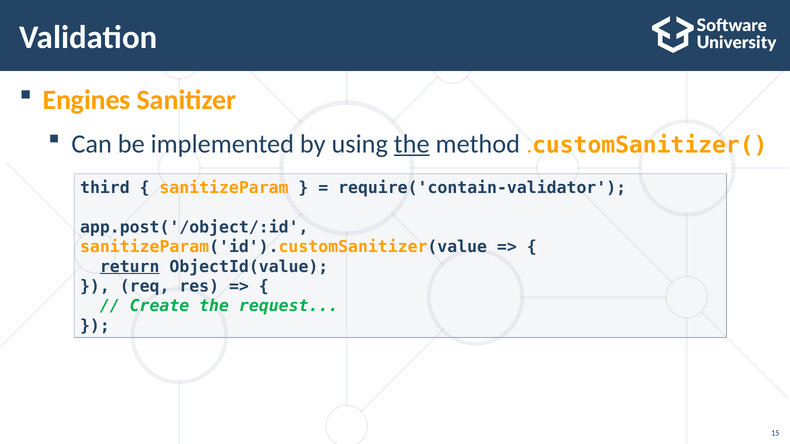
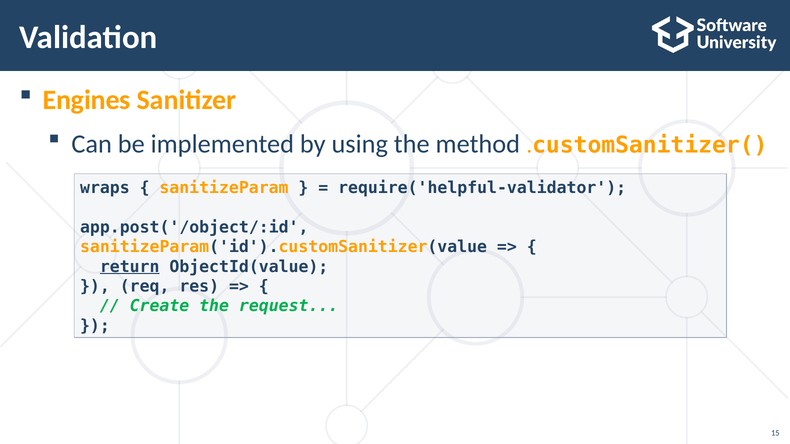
the underline: present -> none (412, 144)
third: third -> wraps (105, 188)
require('contain-validator: require('contain-validator -> require('helpful-validator (482, 188)
